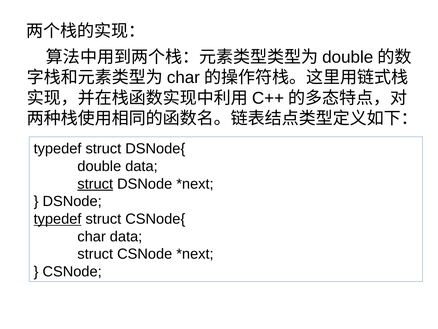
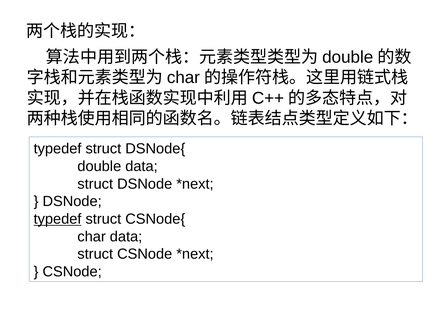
struct underline: present -> none (95, 184)
